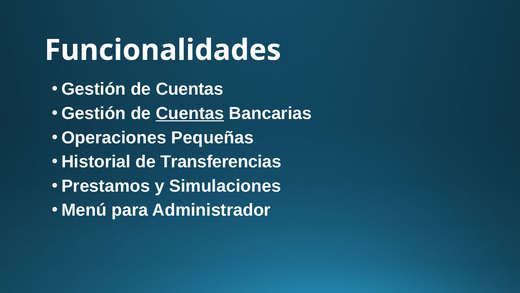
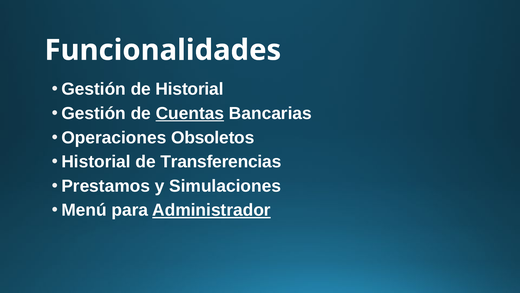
Cuentas: Cuentas -> Historial (190, 89)
Pequeñas: Pequeñas -> Obsoletos (213, 137)
Administrador underline: none -> present (212, 210)
